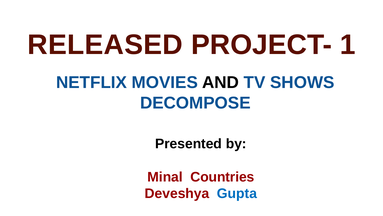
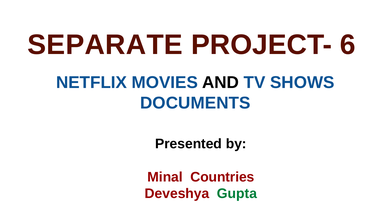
RELEASED: RELEASED -> SEPARATE (105, 45)
1: 1 -> 6 (348, 45)
DECOMPOSE: DECOMPOSE -> DOCUMENTS (195, 103)
Gupta colour: blue -> green (237, 193)
